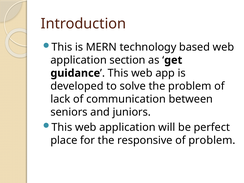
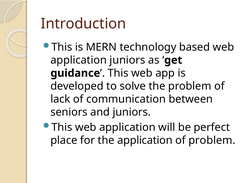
application section: section -> juniors (127, 60)
the responsive: responsive -> application (145, 140)
